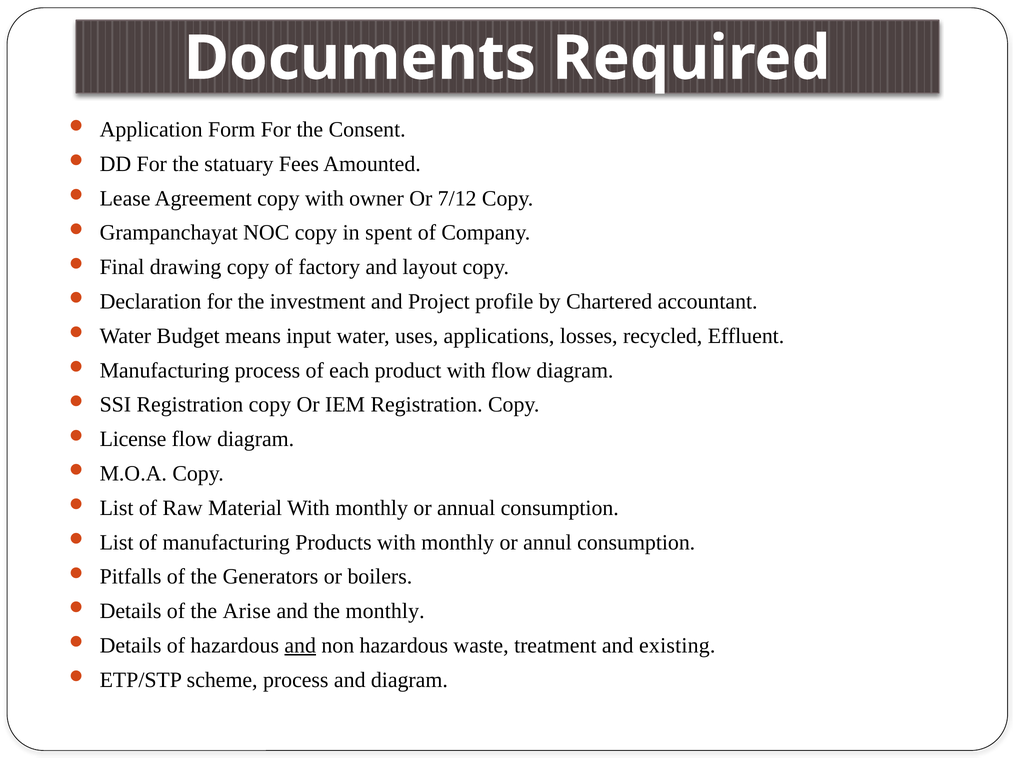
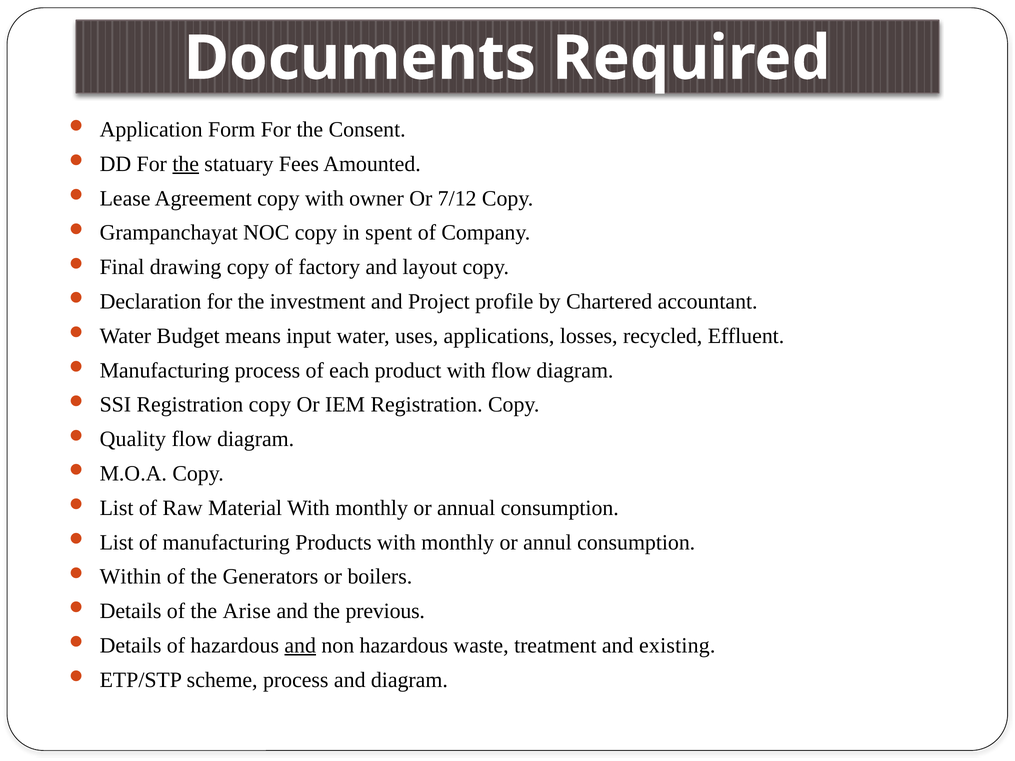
the underline: none -> present (186, 164)
License: License -> Quality (133, 439)
Pitfalls: Pitfalls -> Within (130, 577)
the monthly: monthly -> previous (385, 611)
